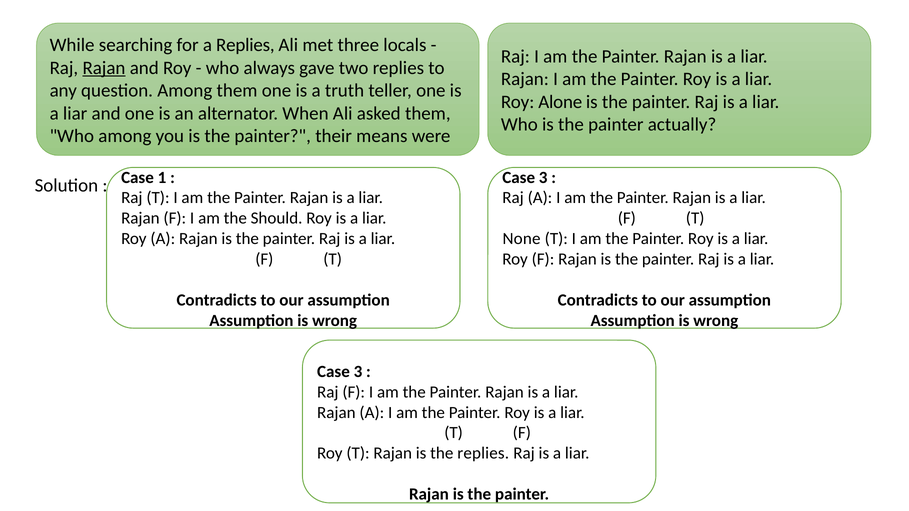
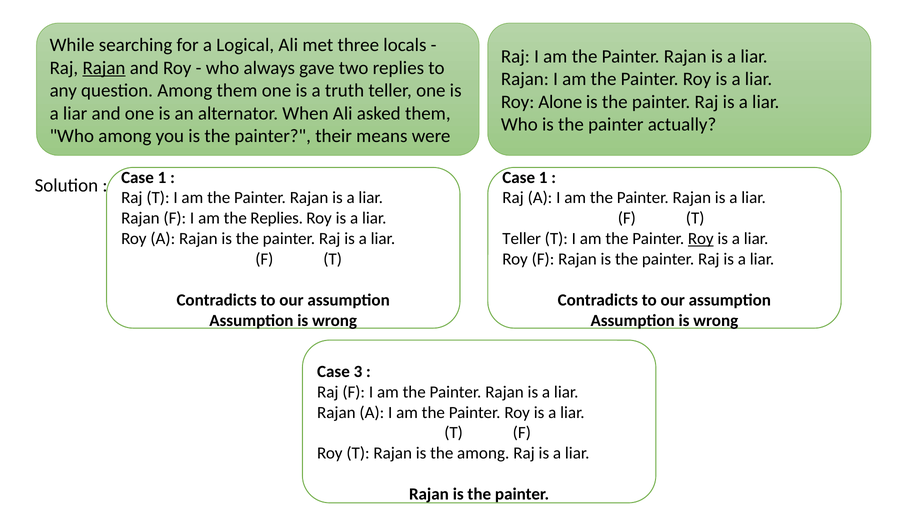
a Replies: Replies -> Logical (245, 45)
3: 3 -> 1 (543, 178)
the Should: Should -> Replies (277, 218)
None: None -> Teller (522, 239)
Roy underline: none -> present (701, 239)
the replies: replies -> among (483, 454)
